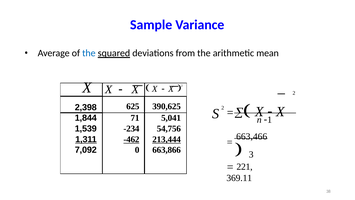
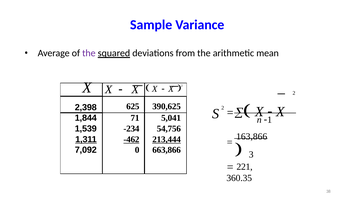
the colour: blue -> purple (89, 53)
663,466: 663,466 -> 163,866 (252, 136)
369.11: 369.11 -> 360.35 (239, 178)
